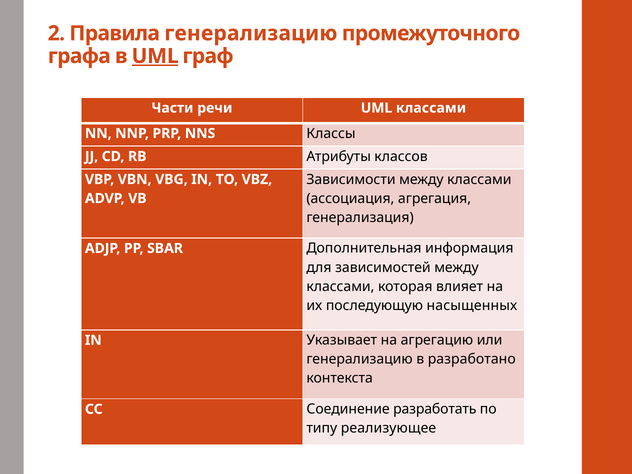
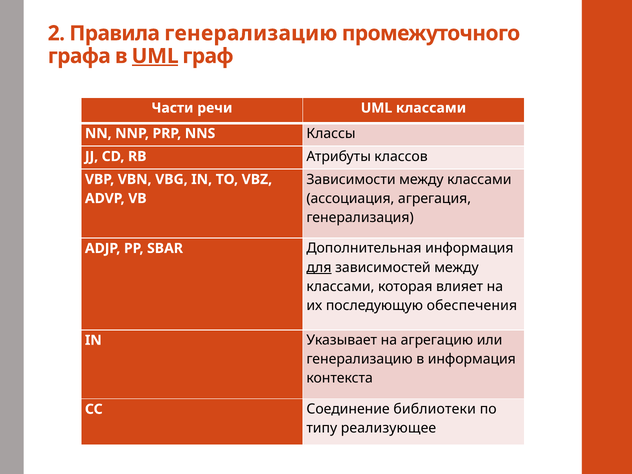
для underline: none -> present (319, 267)
насыщенных: насыщенных -> обеспечения (472, 305)
в разработано: разработано -> информация (472, 359)
разработать: разработать -> библиотеки (435, 409)
